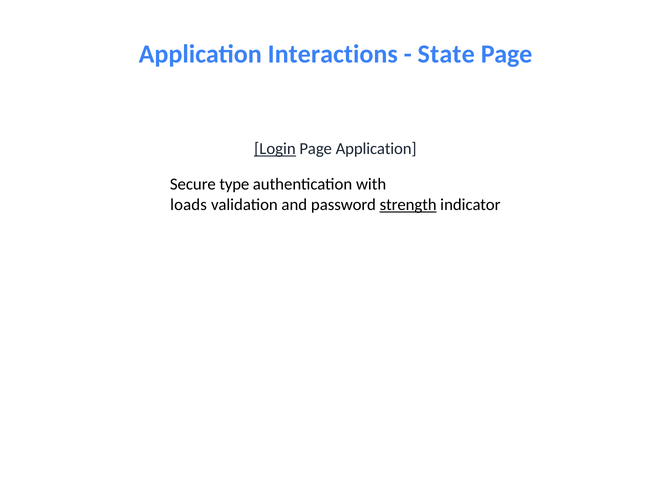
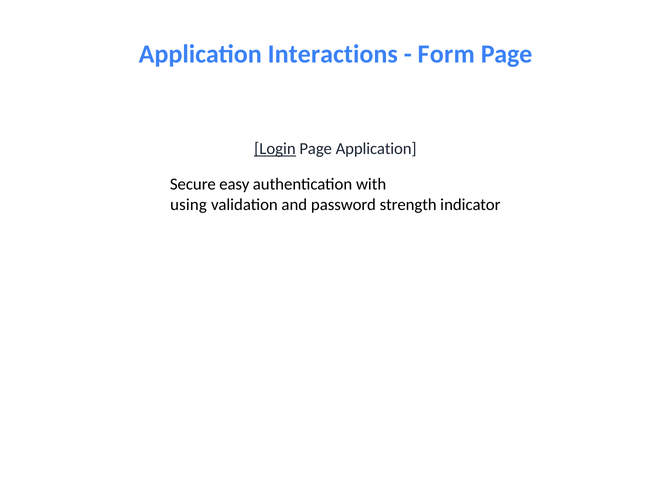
State: State -> Form (446, 54)
type: type -> easy (234, 185)
loads: loads -> using (189, 205)
strength underline: present -> none (408, 205)
